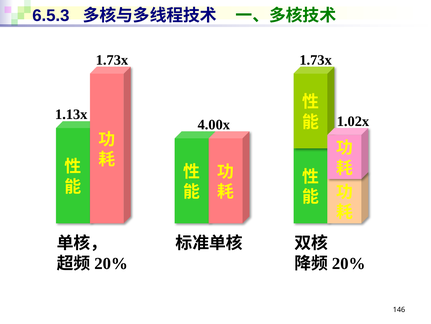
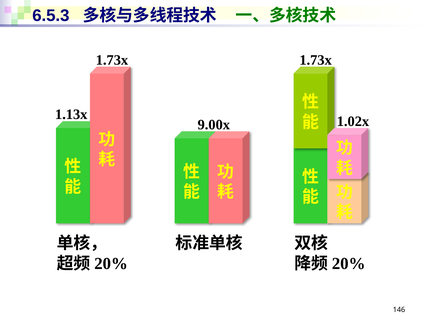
4.00x: 4.00x -> 9.00x (214, 124)
